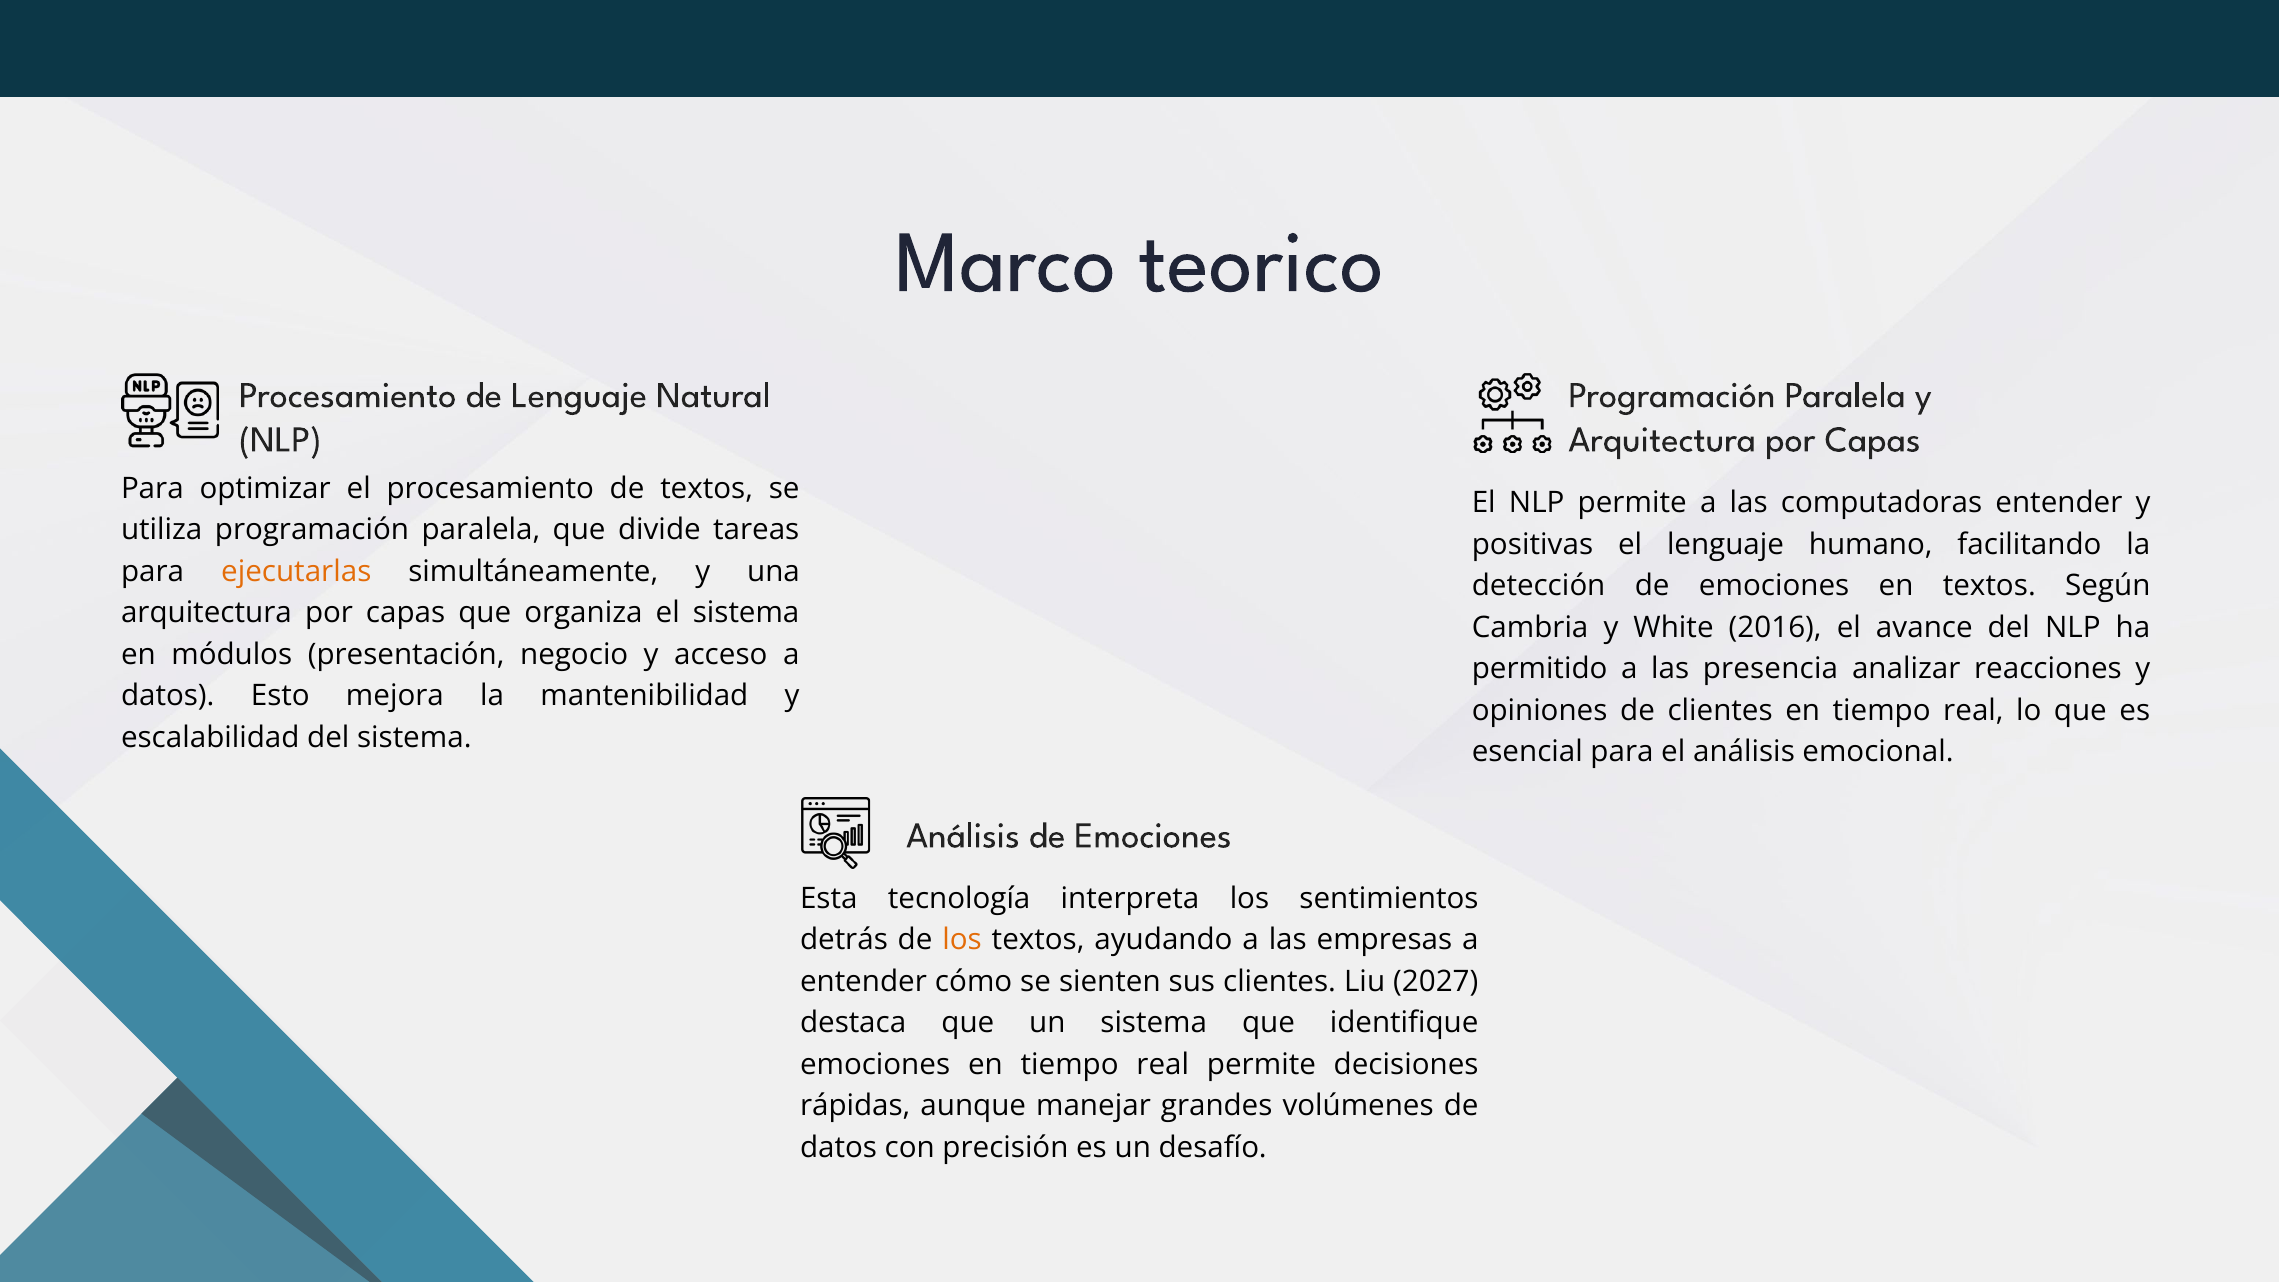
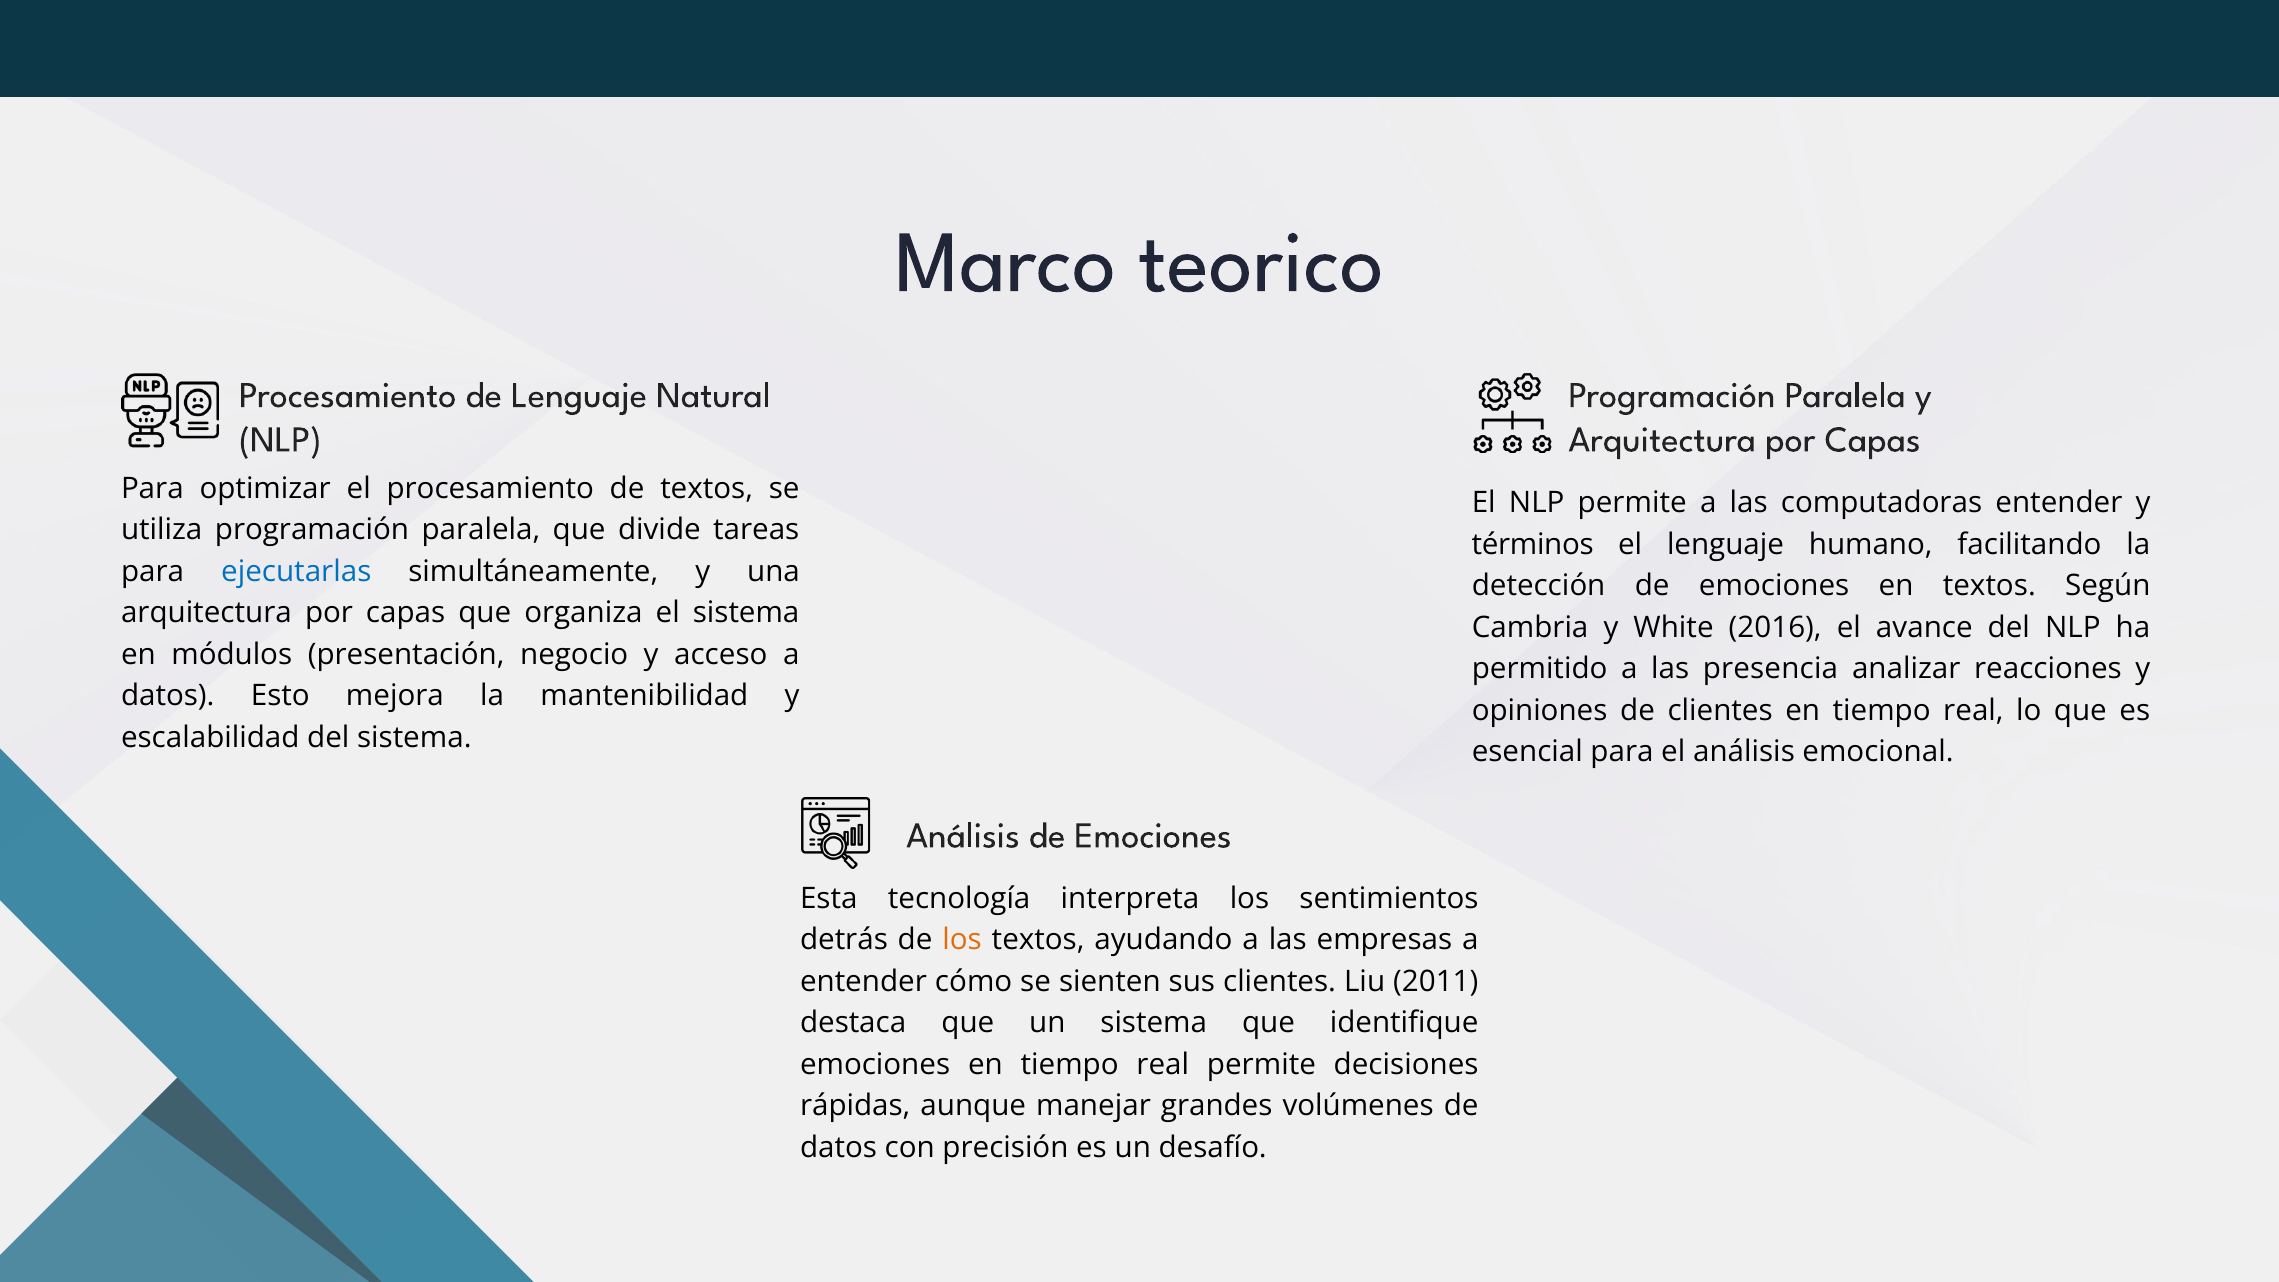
positivas: positivas -> términos (1533, 544)
ejecutarlas colour: orange -> blue (296, 571)
2027: 2027 -> 2011 (1436, 981)
